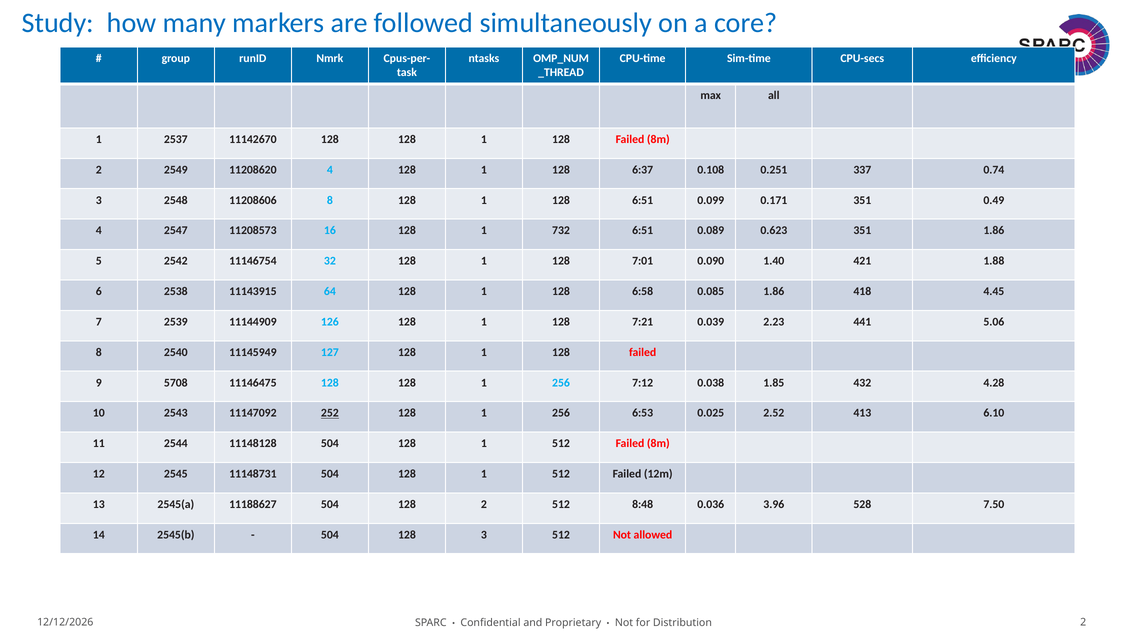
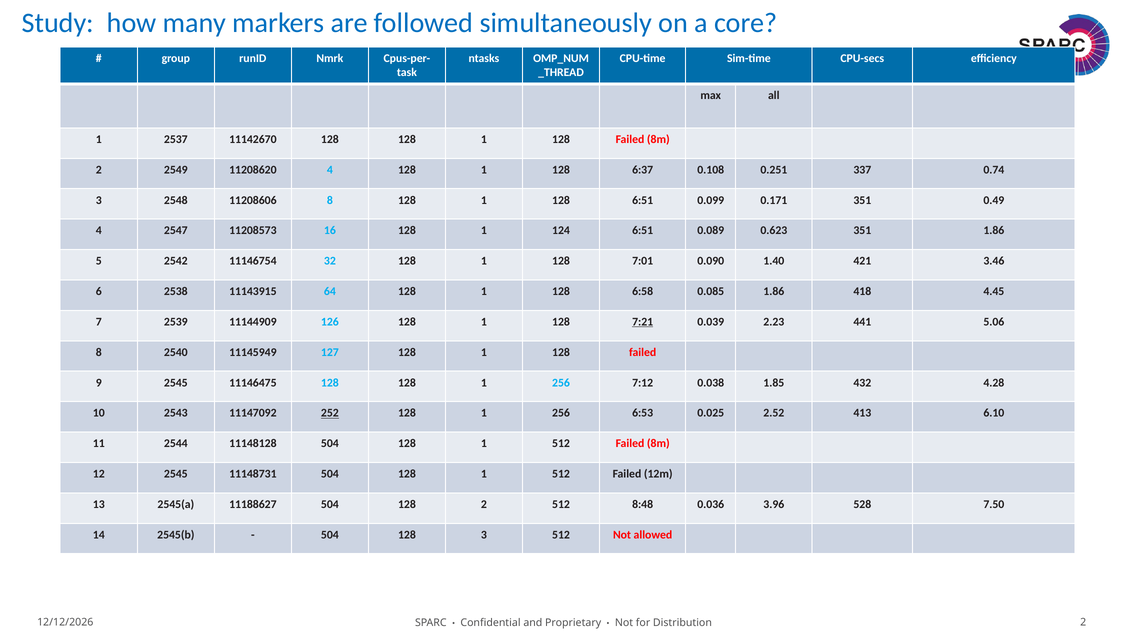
732: 732 -> 124 (561, 231)
1.88: 1.88 -> 3.46 (994, 261)
7:21 underline: none -> present (643, 322)
9 5708: 5708 -> 2545 (176, 383)
